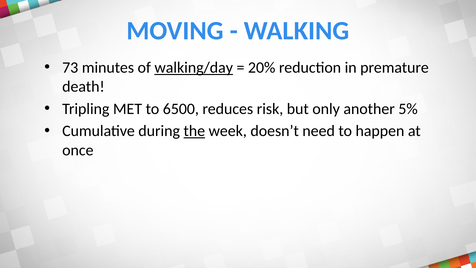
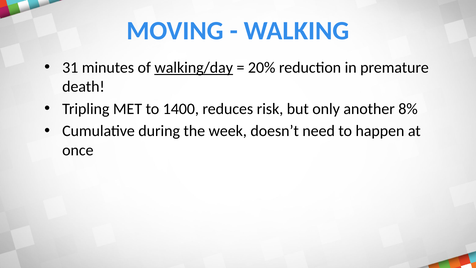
73: 73 -> 31 (70, 68)
6500: 6500 -> 1400 (181, 109)
5%: 5% -> 8% (408, 109)
the underline: present -> none (194, 131)
